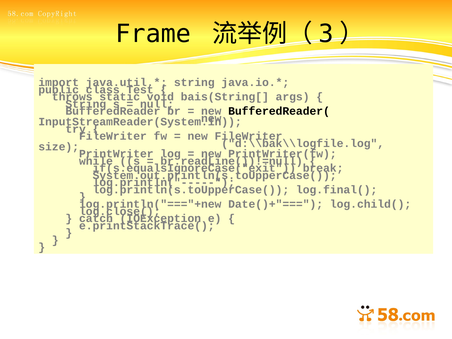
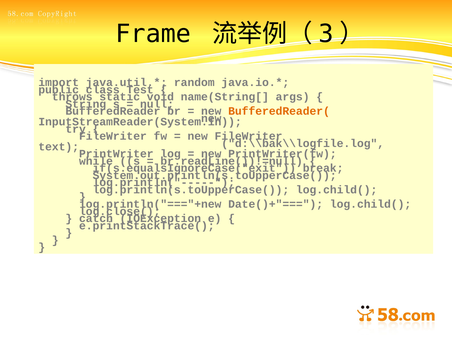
string: string -> random (194, 83)
bais(String[: bais(String[ -> name(String[ (225, 97)
BufferedReader( colour: black -> orange (279, 111)
size: size -> text (59, 147)
log.final(: log.final( -> log.child( (337, 190)
